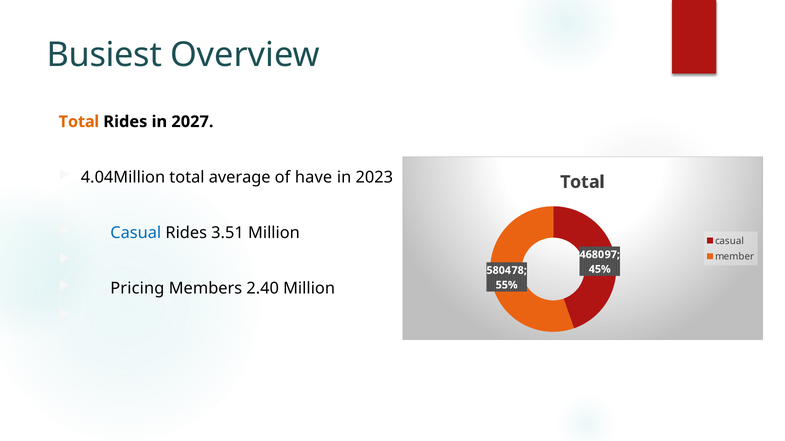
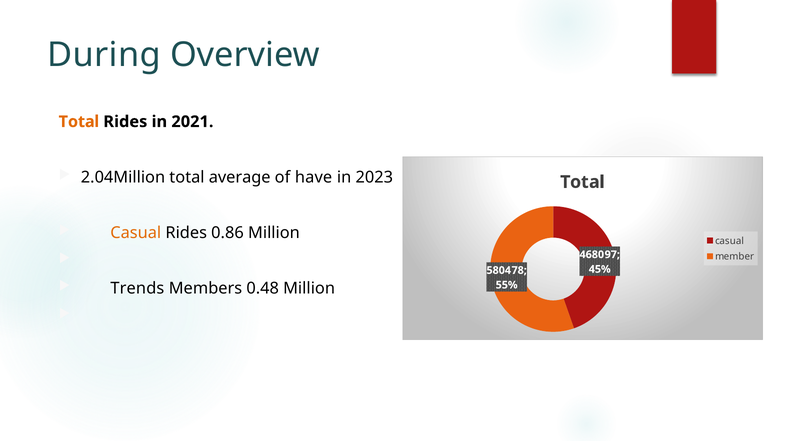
Busiest: Busiest -> During (104, 55)
2027: 2027 -> 2021 (192, 122)
4.04Million: 4.04Million -> 2.04Million (123, 177)
Casual colour: blue -> orange (136, 233)
3.51: 3.51 -> 0.86 (227, 233)
Pricing: Pricing -> Trends (137, 289)
2.40: 2.40 -> 0.48 (263, 289)
